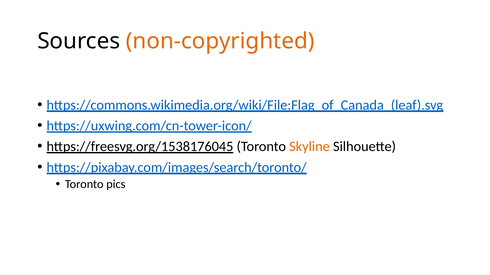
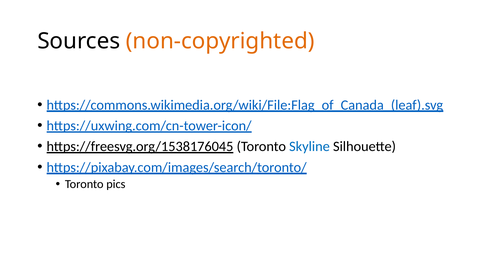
Skyline colour: orange -> blue (309, 147)
